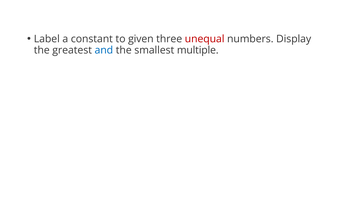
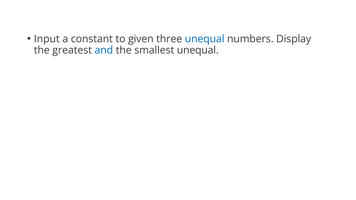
Label: Label -> Input (47, 39)
unequal colour: red -> blue (205, 39)
smallest multiple: multiple -> unequal (198, 50)
